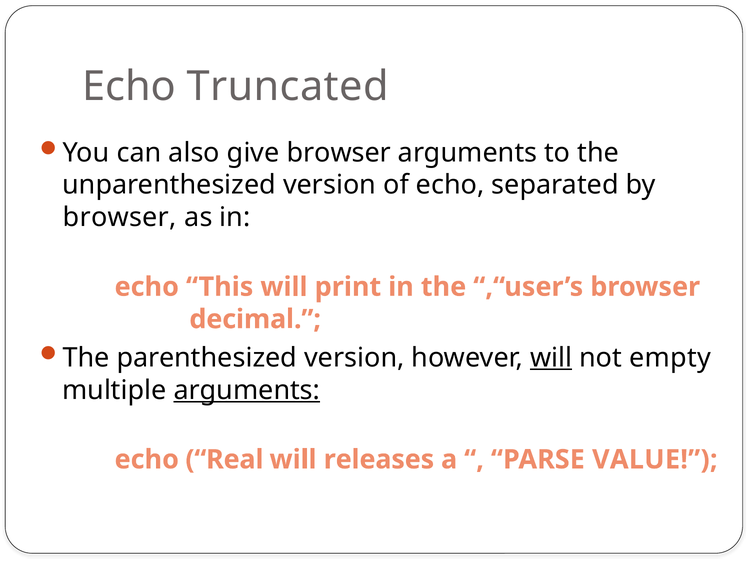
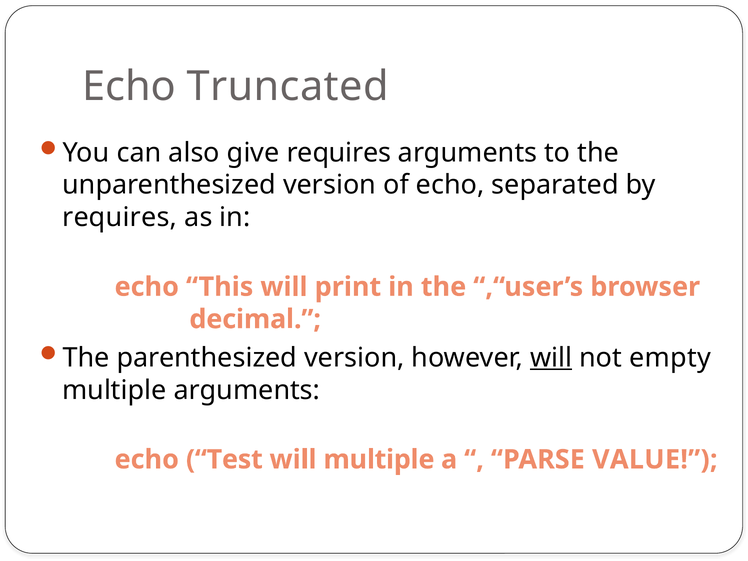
give browser: browser -> requires (339, 153)
browser: browser -> requires (120, 217)
arguments underline: present -> none (247, 390)
Real: Real -> Test (224, 460)
will releases: releases -> multiple (379, 460)
